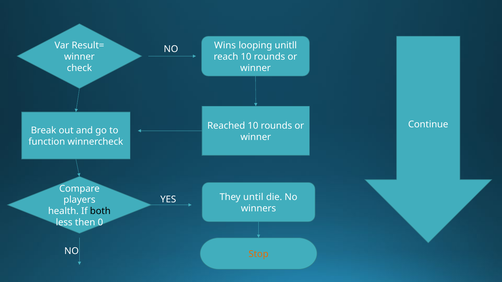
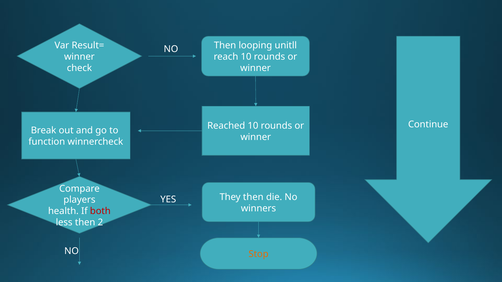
Wins: Wins -> Then (225, 46)
They until: until -> then (253, 197)
both colour: black -> red (100, 211)
0: 0 -> 2 (100, 223)
